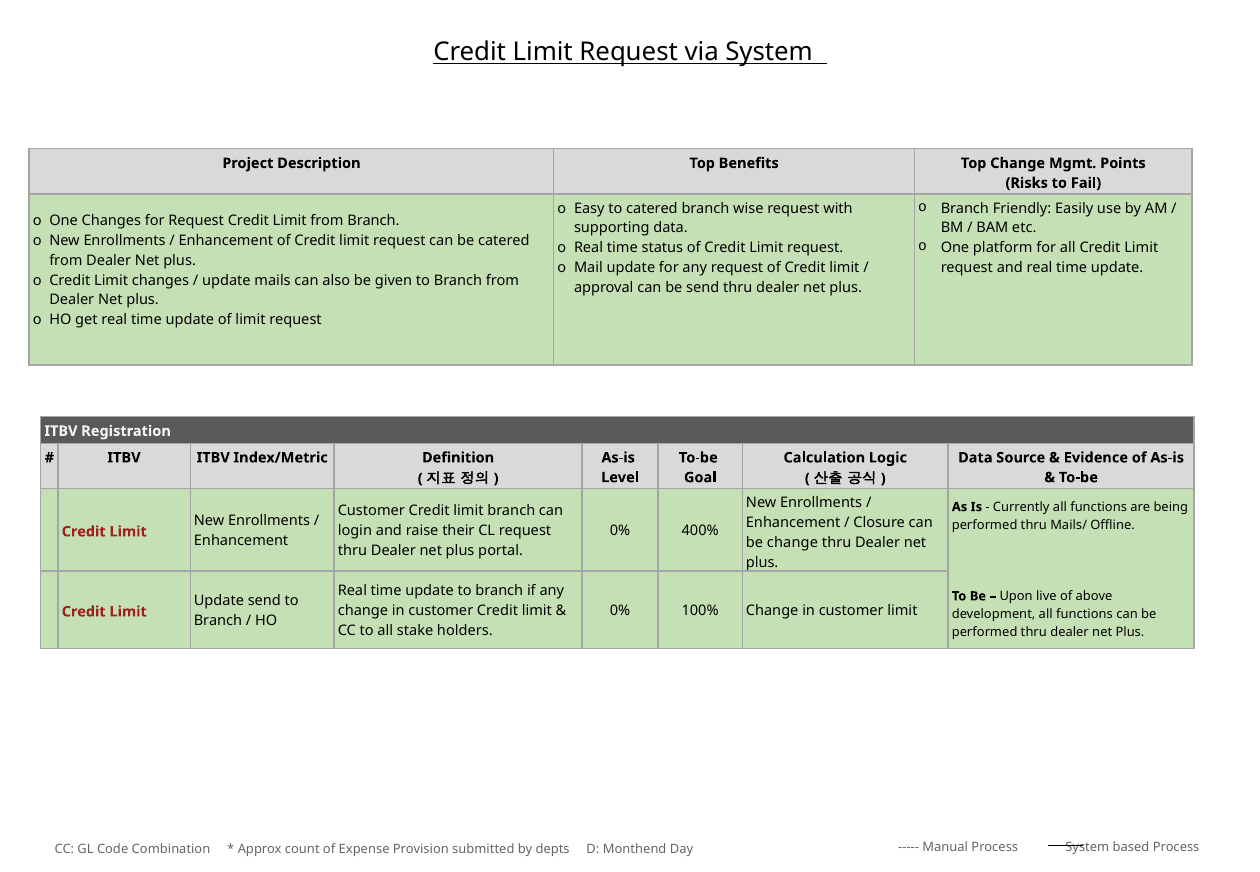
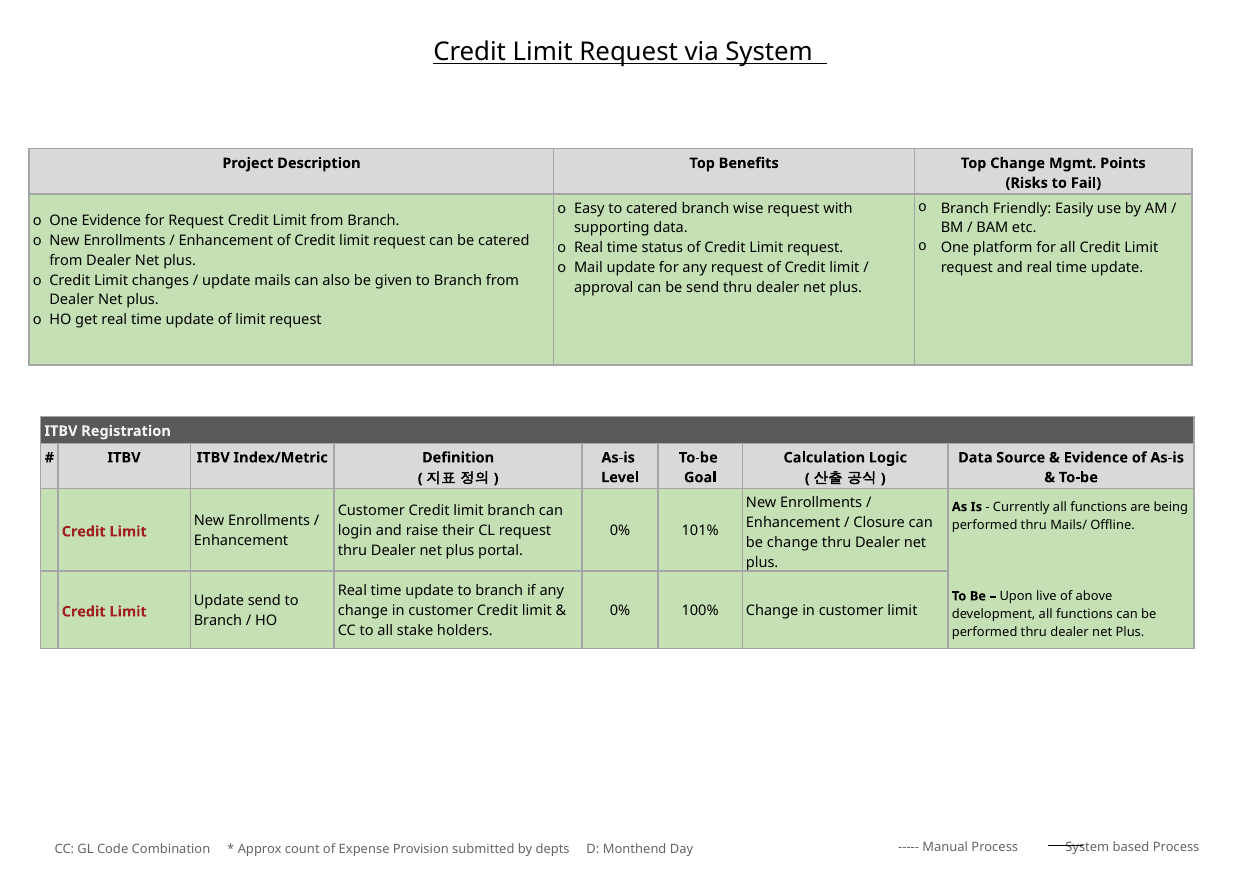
One Changes: Changes -> Evidence (111, 221)
400%: 400% -> 101% (700, 531)
